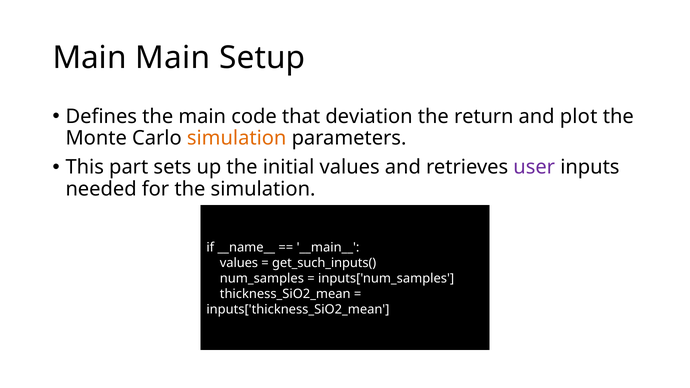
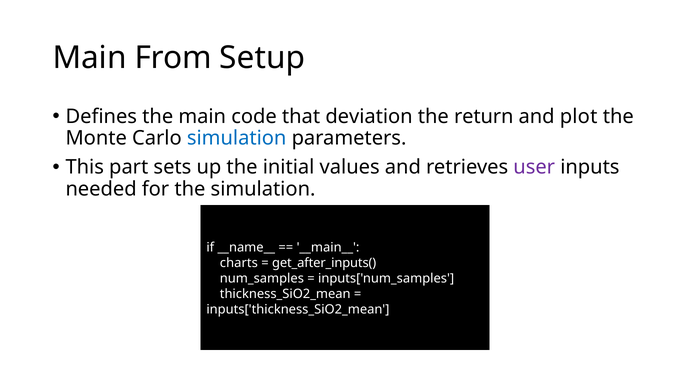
Main Main: Main -> From (173, 58)
simulation colour: orange -> blue (237, 138)
values: values -> charts (239, 263)
get_such_inputs(: get_such_inputs( -> get_after_inputs( (324, 263)
